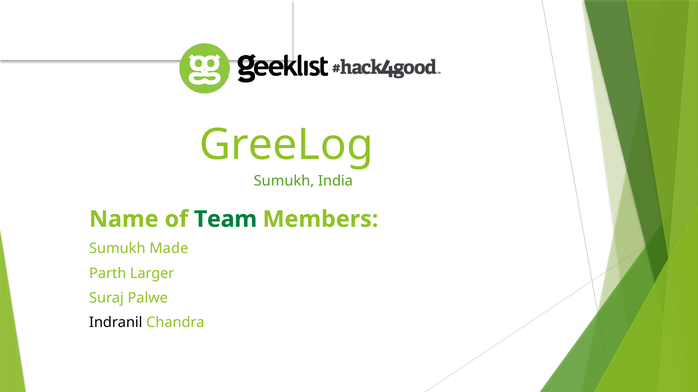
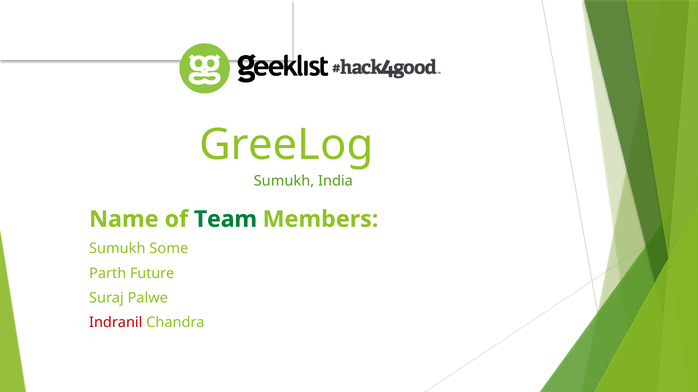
Made: Made -> Some (169, 249)
Larger: Larger -> Future (152, 274)
Indranil colour: black -> red (116, 323)
